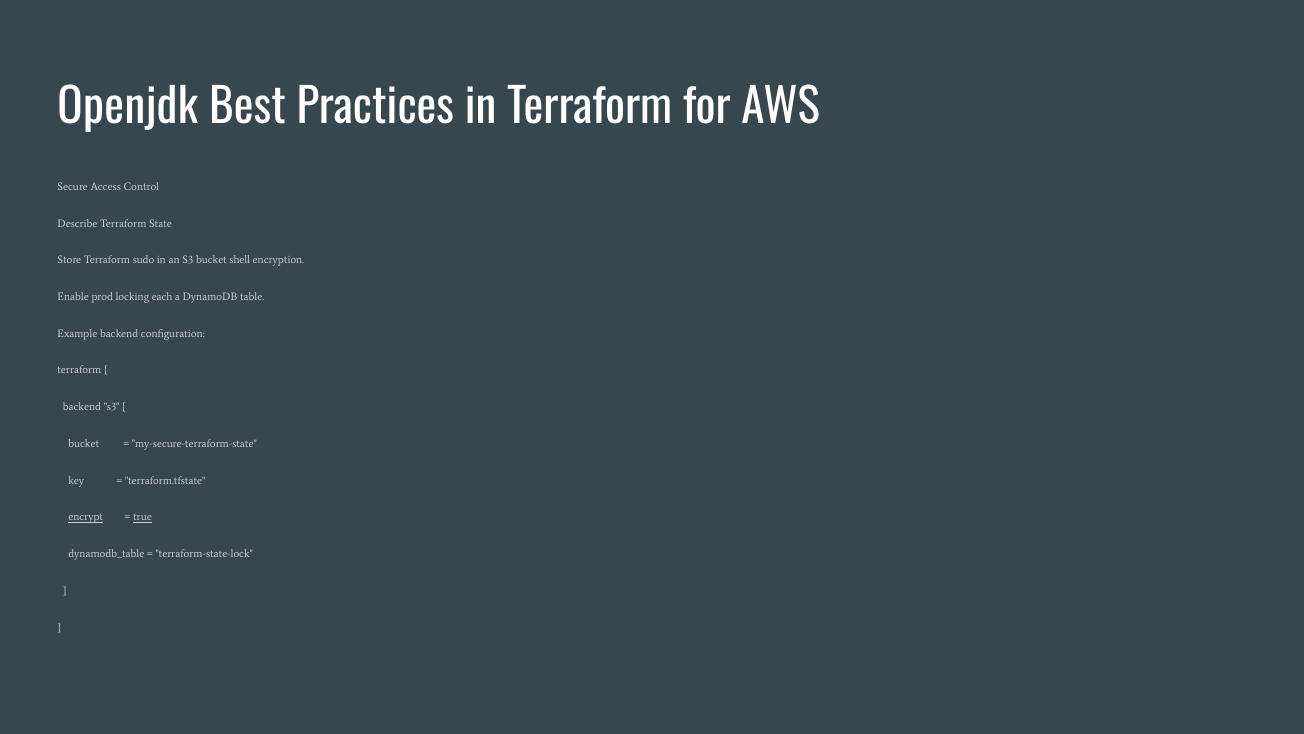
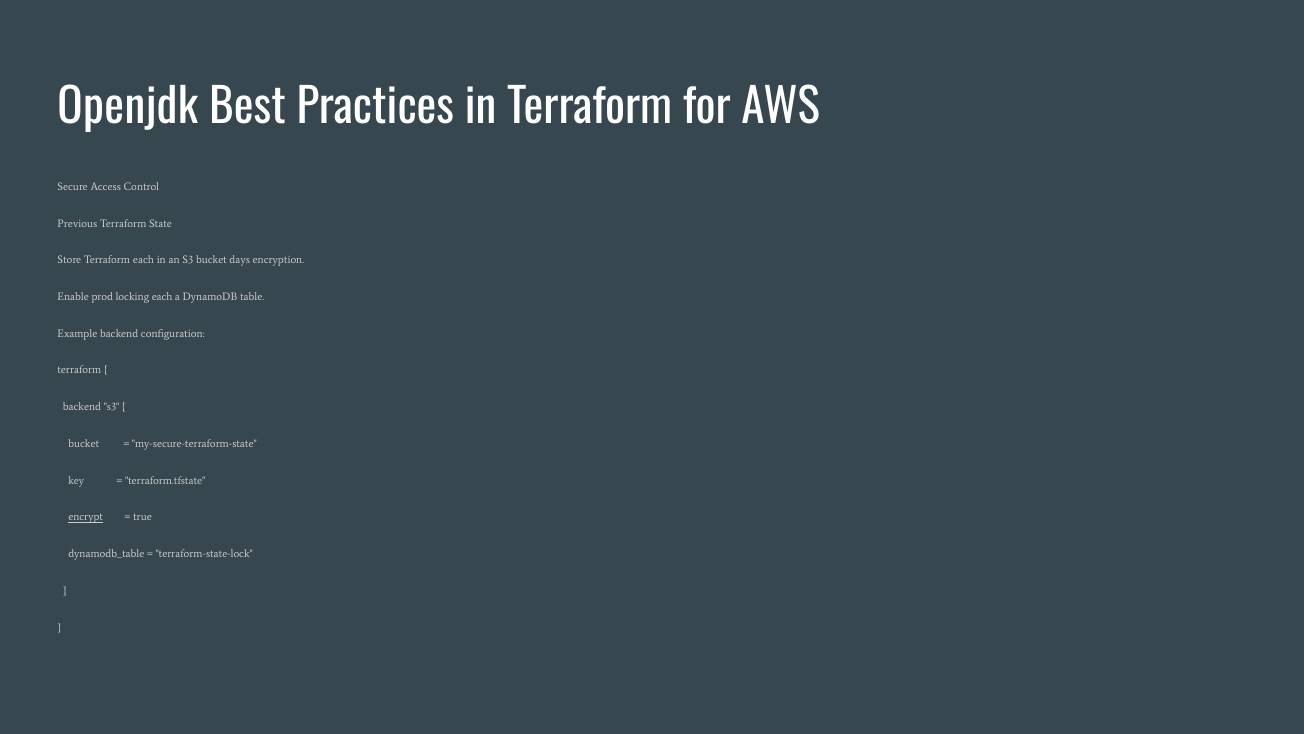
Describe: Describe -> Previous (77, 223)
Terraform sudo: sudo -> each (143, 260)
shell: shell -> days (240, 260)
true underline: present -> none (142, 517)
